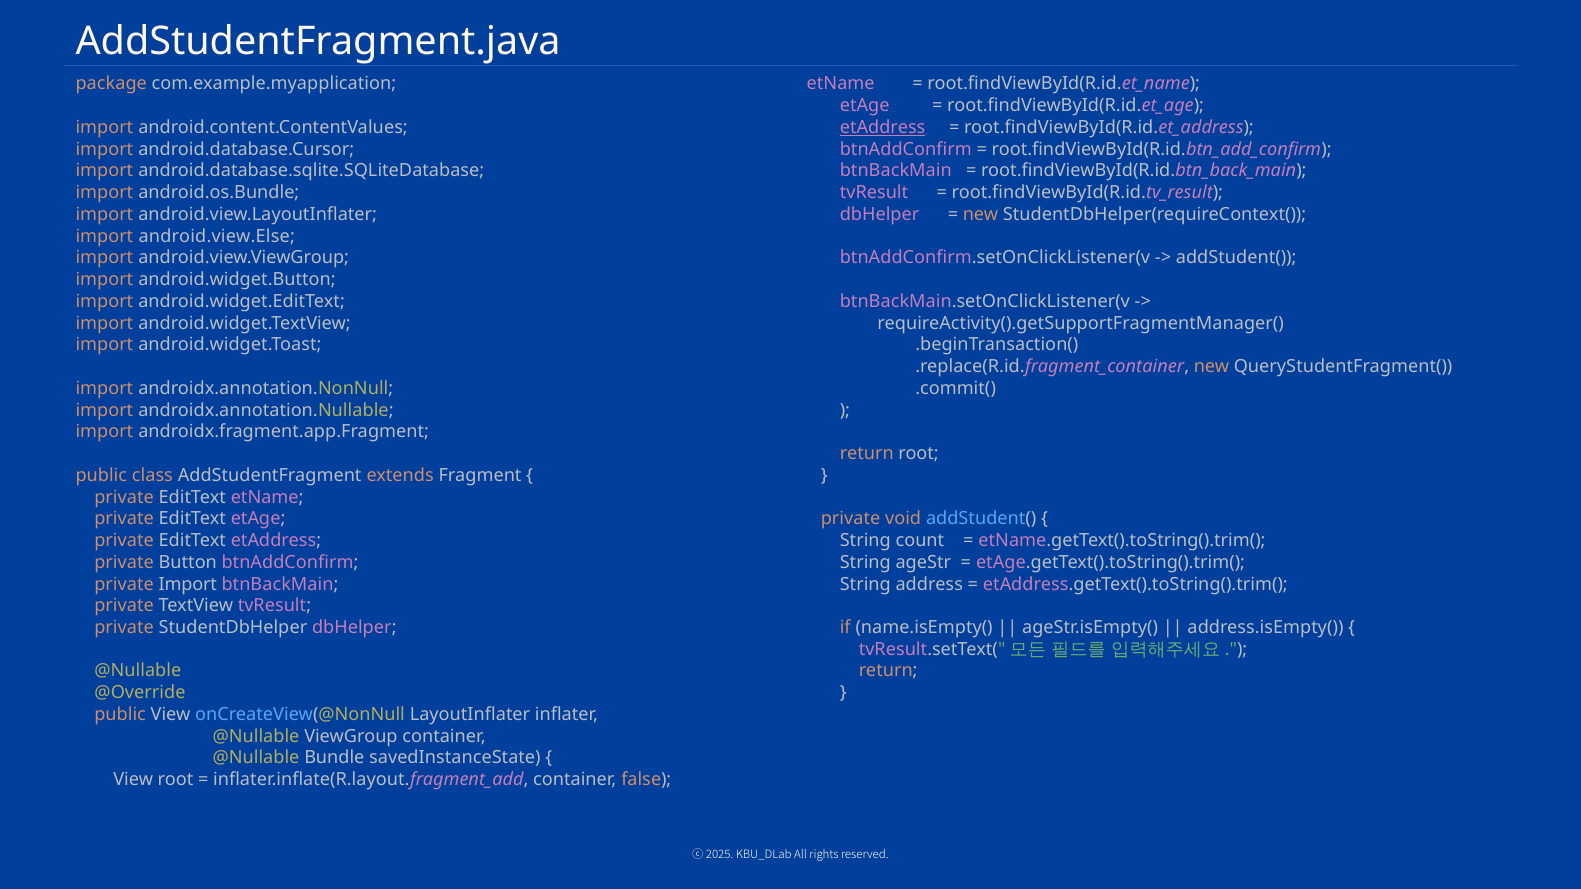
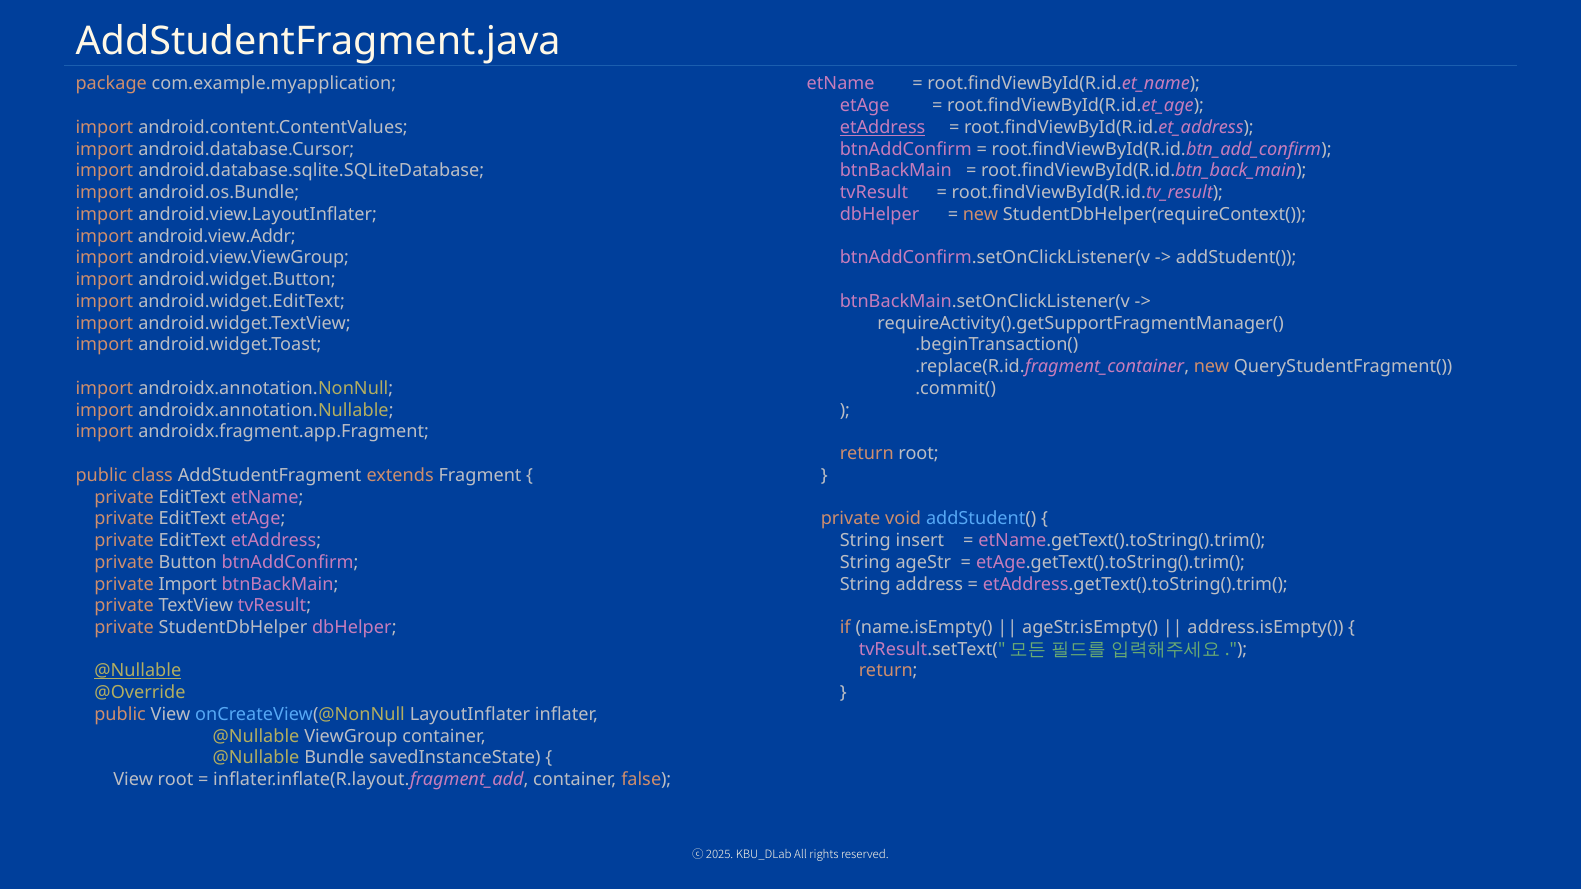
android.view.Else: android.view.Else -> android.view.Addr (217, 236)
count: count -> insert (920, 541)
@Nullable underline: none -> present (138, 671)
